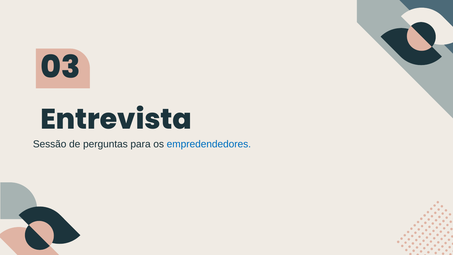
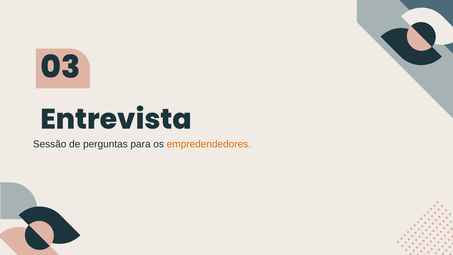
empredendedores colour: blue -> orange (209, 144)
